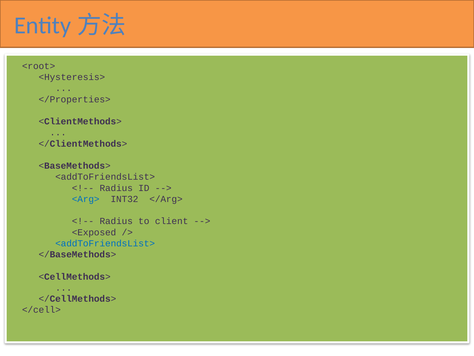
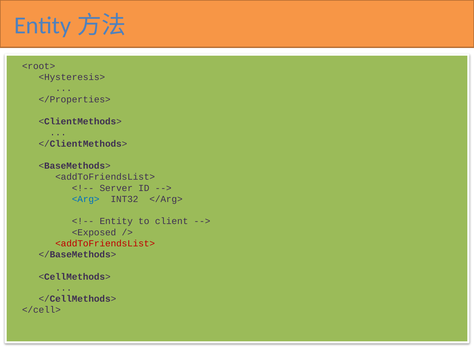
Radius: Radius -> Server (116, 188)
Radius: Radius -> Entity (116, 221)
<addToFriendsList> colour: blue -> red (105, 243)
